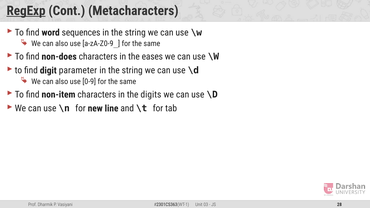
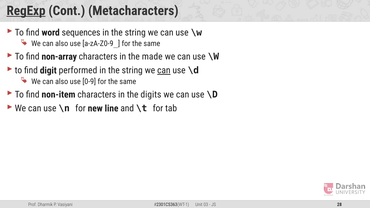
non-does: non-does -> non-array (59, 57)
eases: eases -> made (152, 57)
parameter: parameter -> performed (78, 70)
can underline: none -> present (164, 70)
